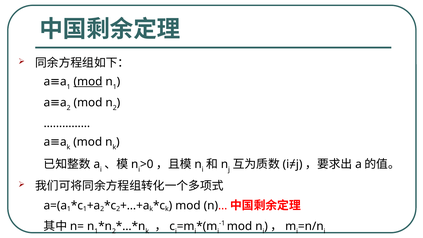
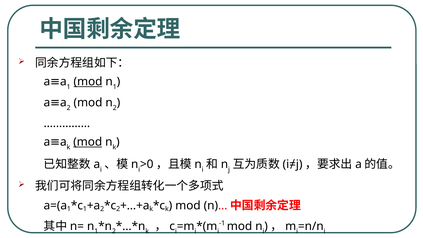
mod underline: none -> present (88, 142)
